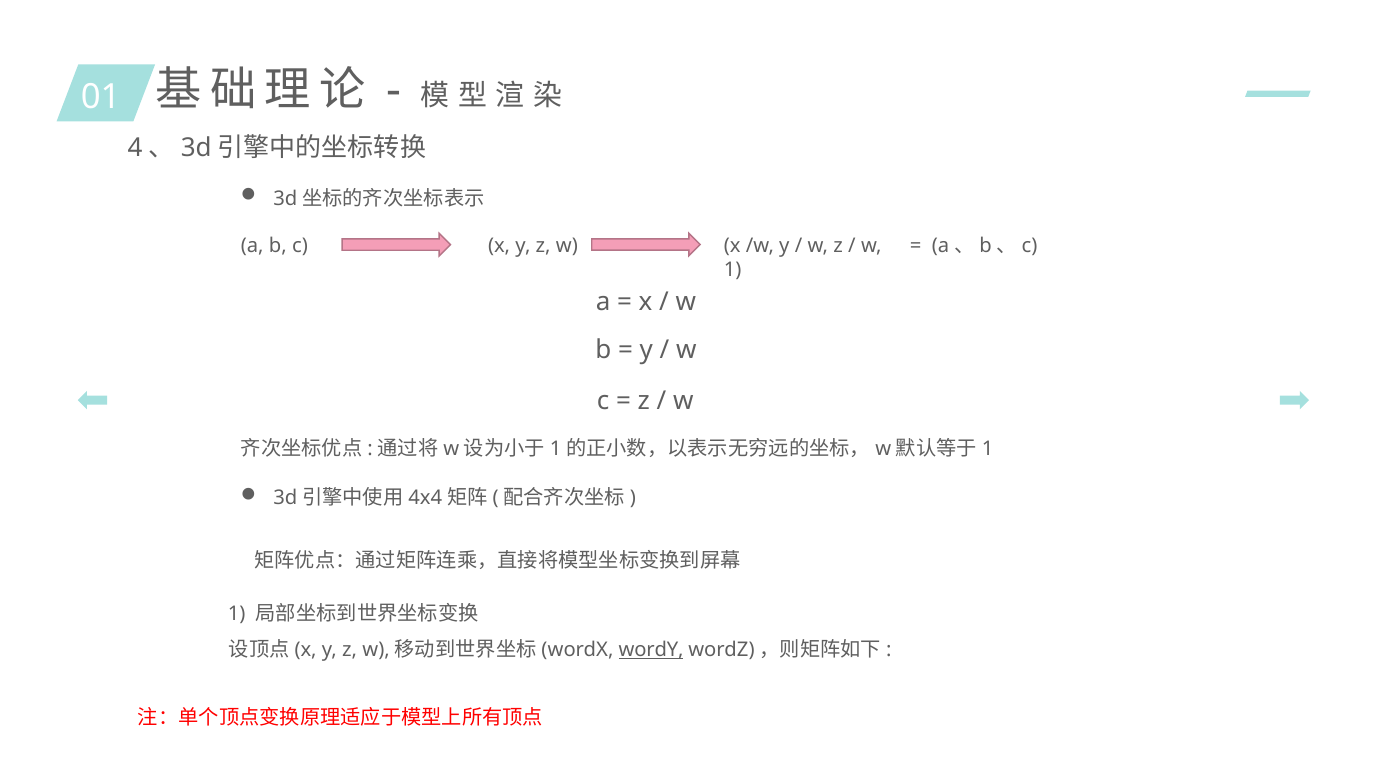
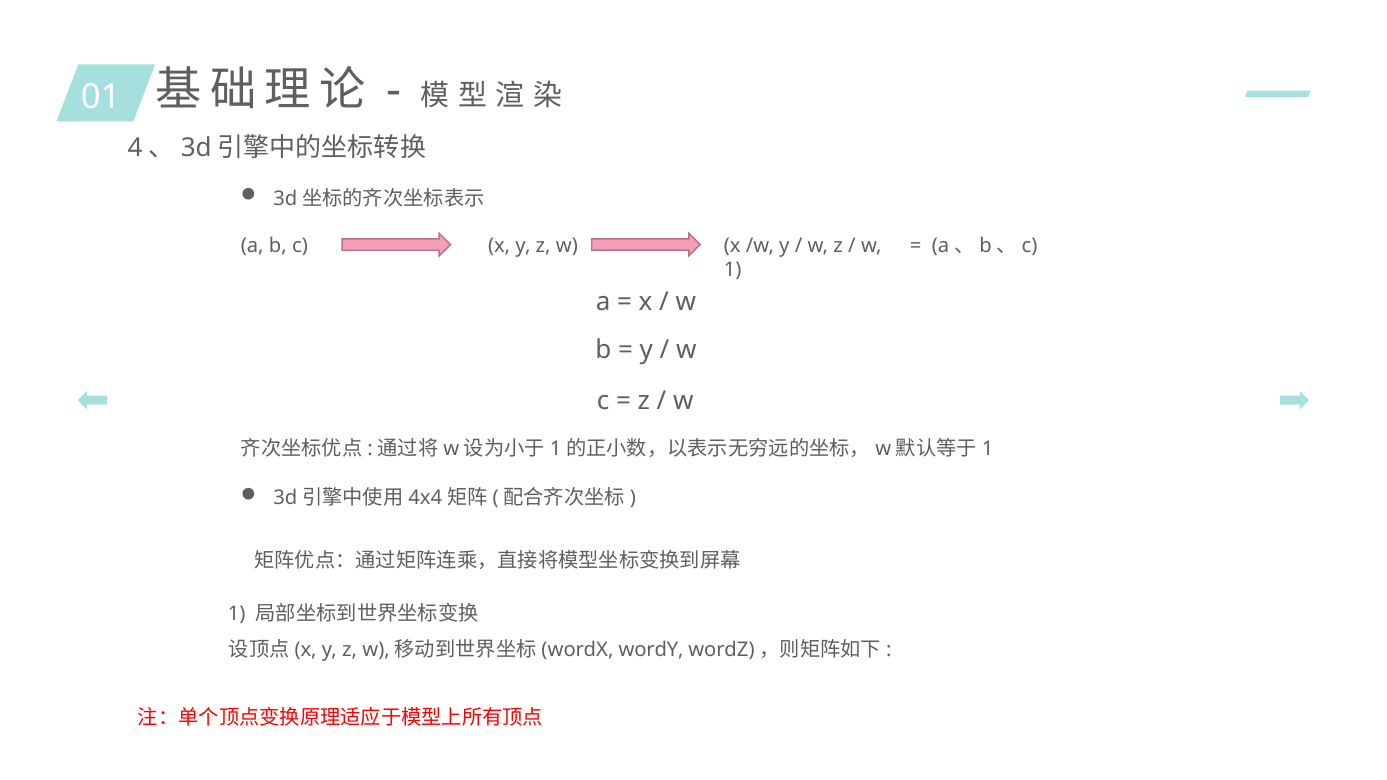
wordY underline: present -> none (651, 650)
